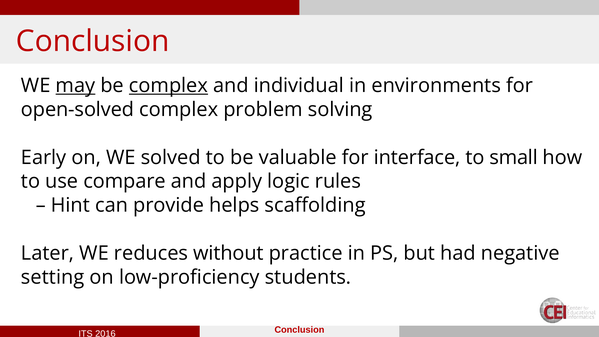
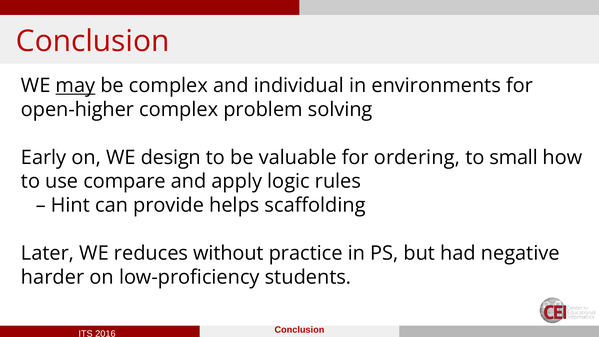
complex underline: present -> none (168, 86)
open-solved: open-solved -> open-higher (78, 109)
solved: solved -> design (171, 157)
interface: interface -> ordering (417, 157)
setting: setting -> harder (53, 277)
